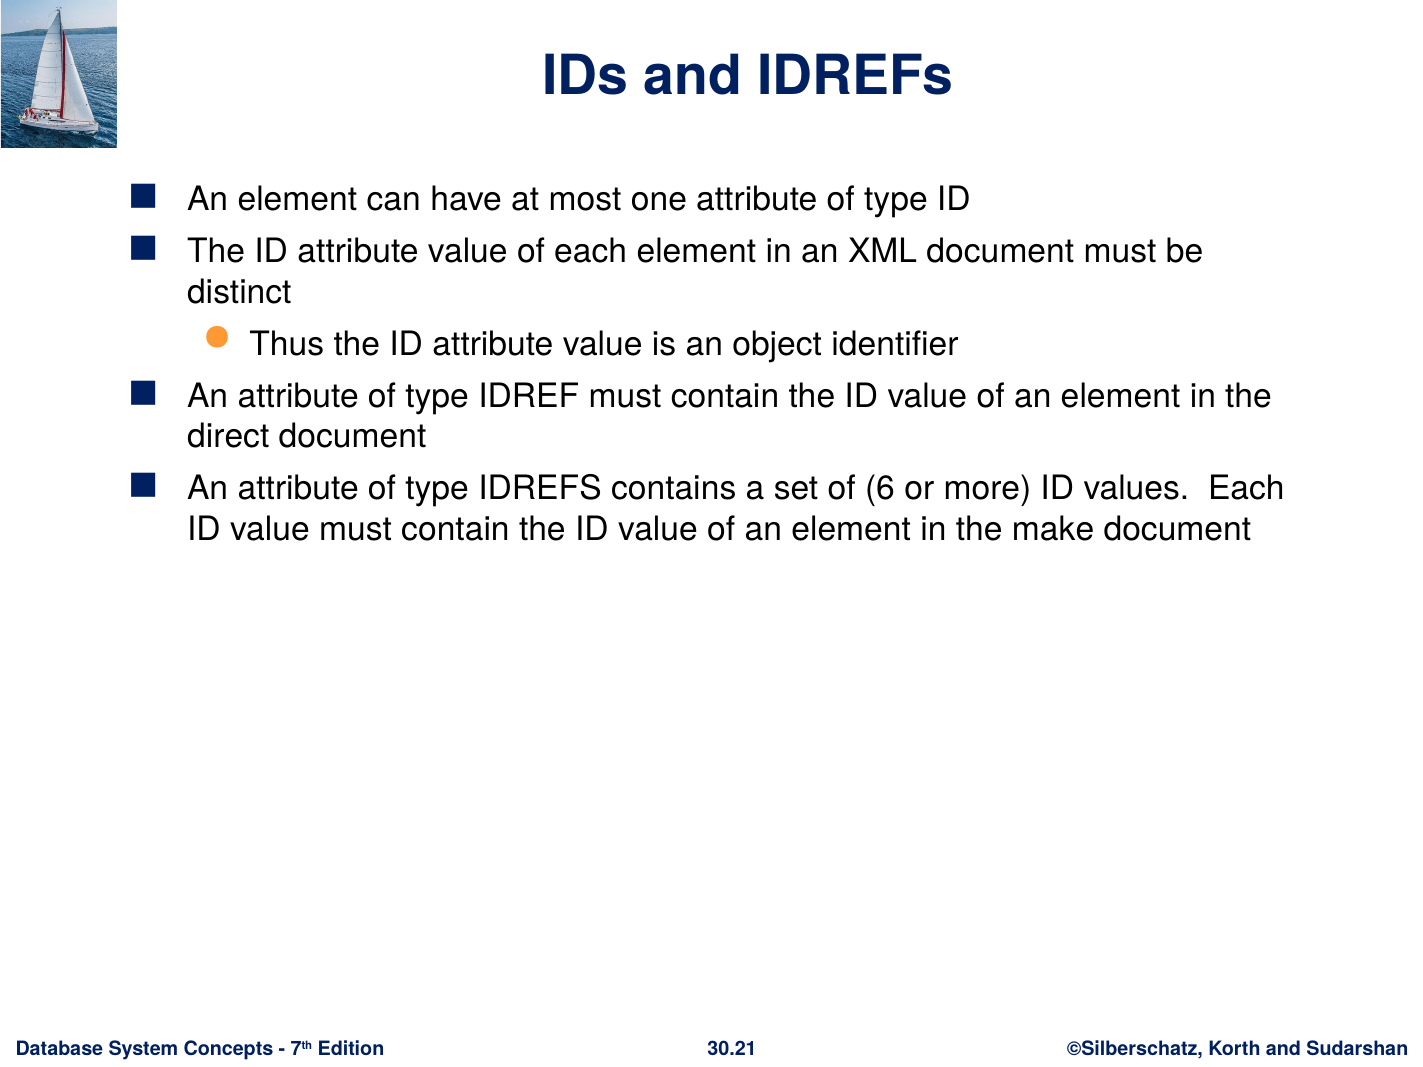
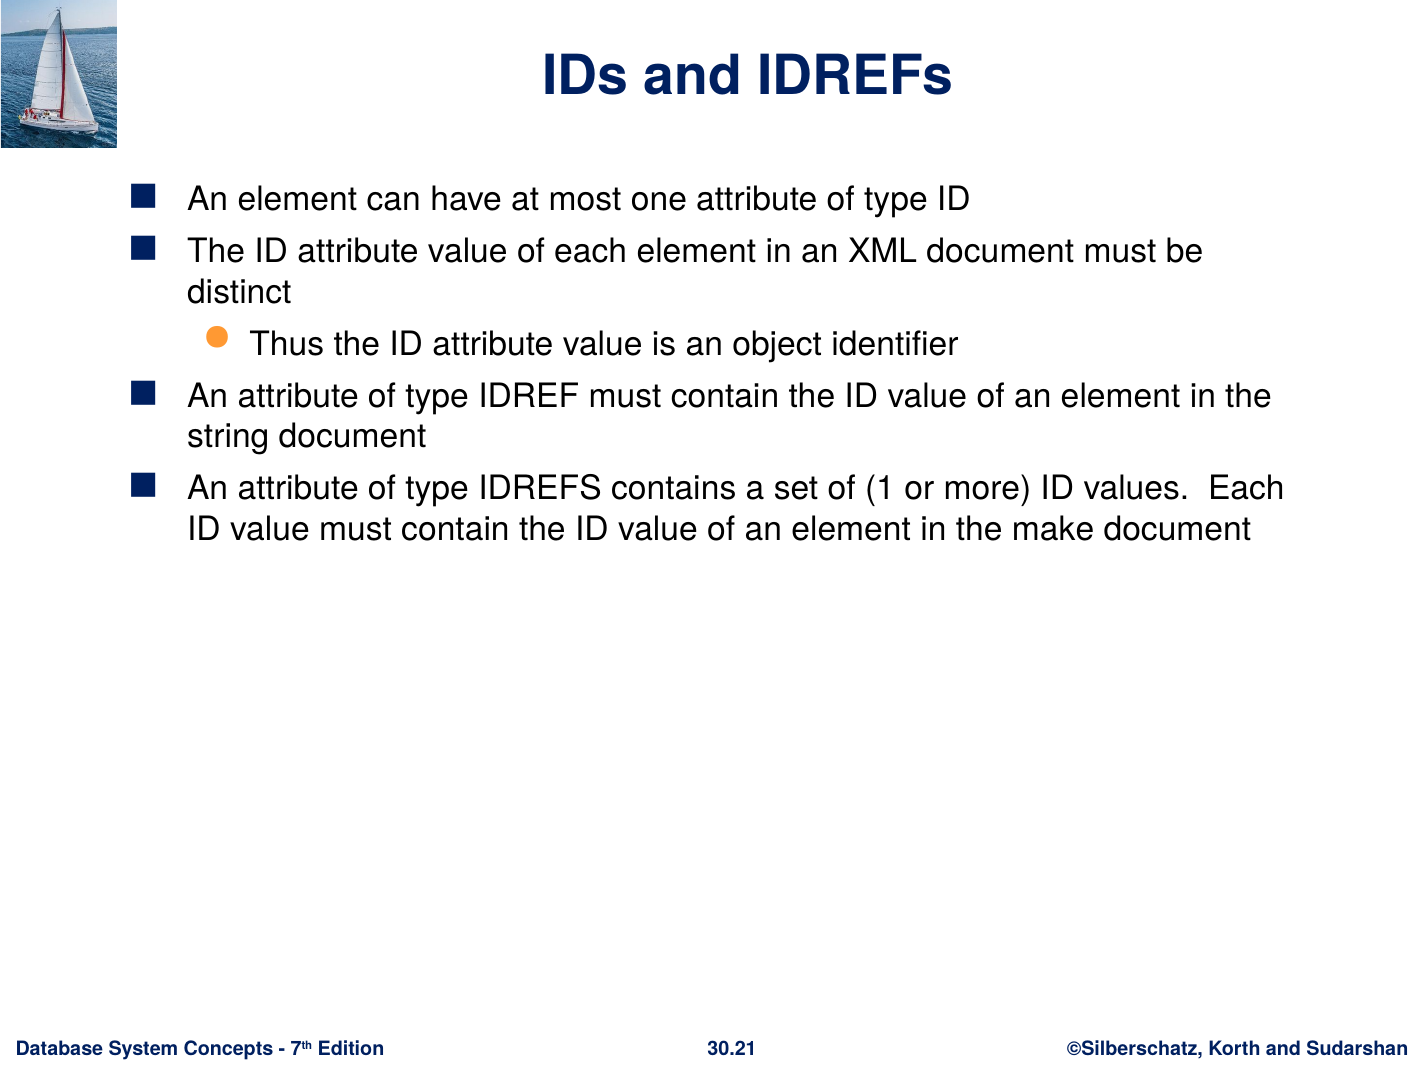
direct: direct -> string (228, 437)
6: 6 -> 1 (880, 489)
